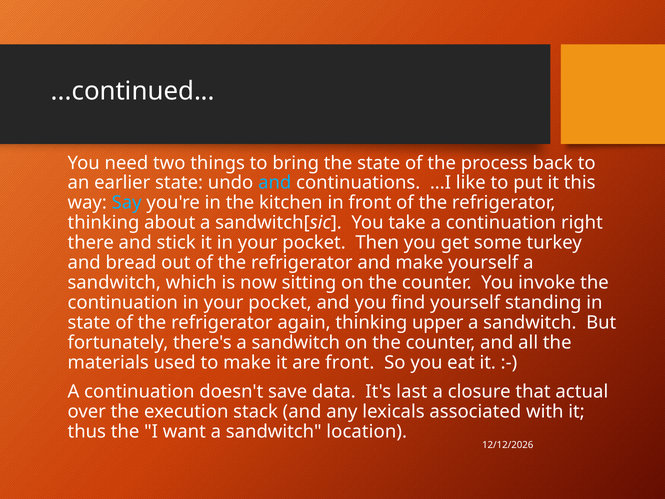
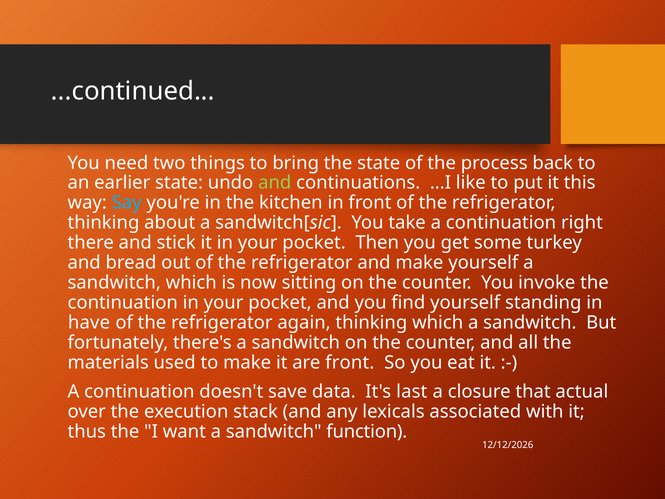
and colour: light blue -> light green (275, 183)
state: state -> have (89, 322)
thinking upper: upper -> which (438, 322)
location: location -> function (367, 431)
